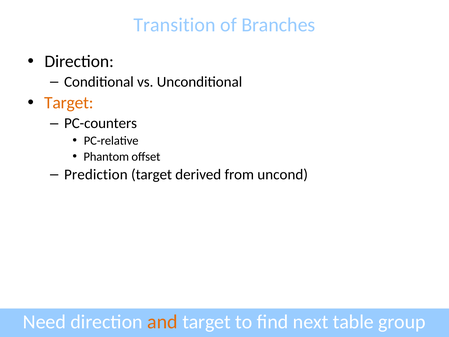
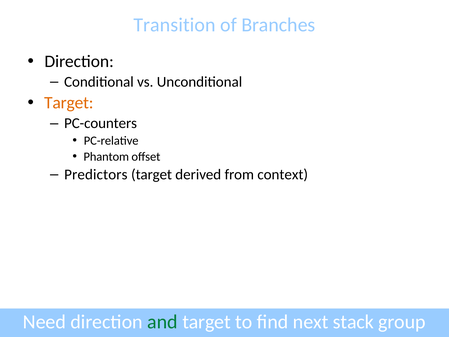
Prediction: Prediction -> Predictors (96, 174)
uncond: uncond -> context (283, 174)
and colour: orange -> green (163, 322)
table: table -> stack (353, 322)
